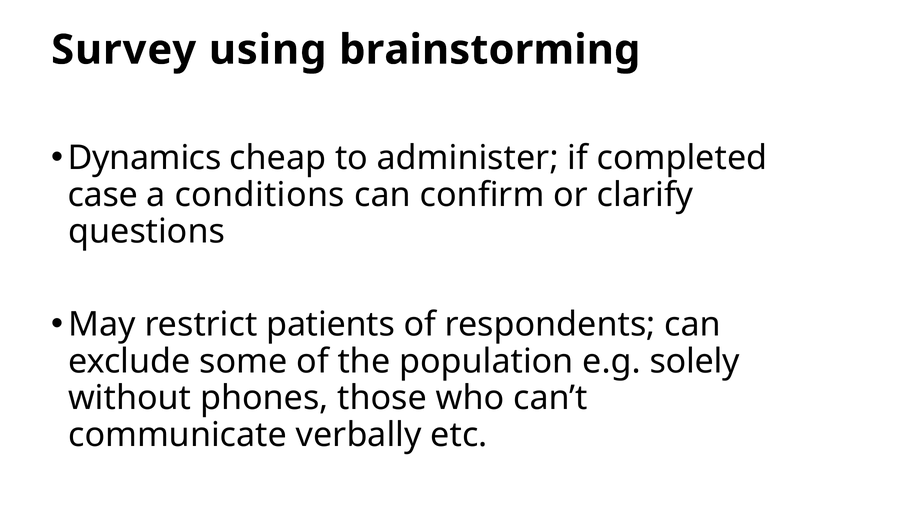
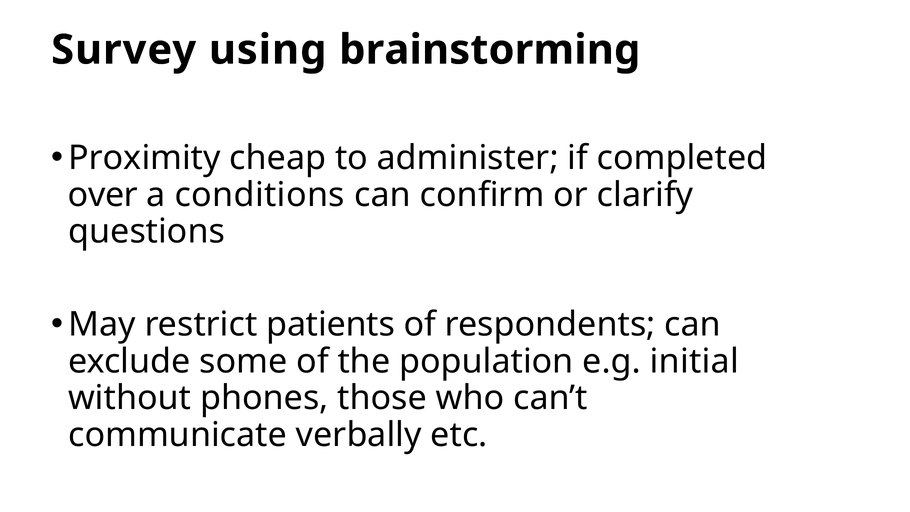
Dynamics: Dynamics -> Proximity (144, 158)
case: case -> over (103, 195)
solely: solely -> initial (694, 361)
